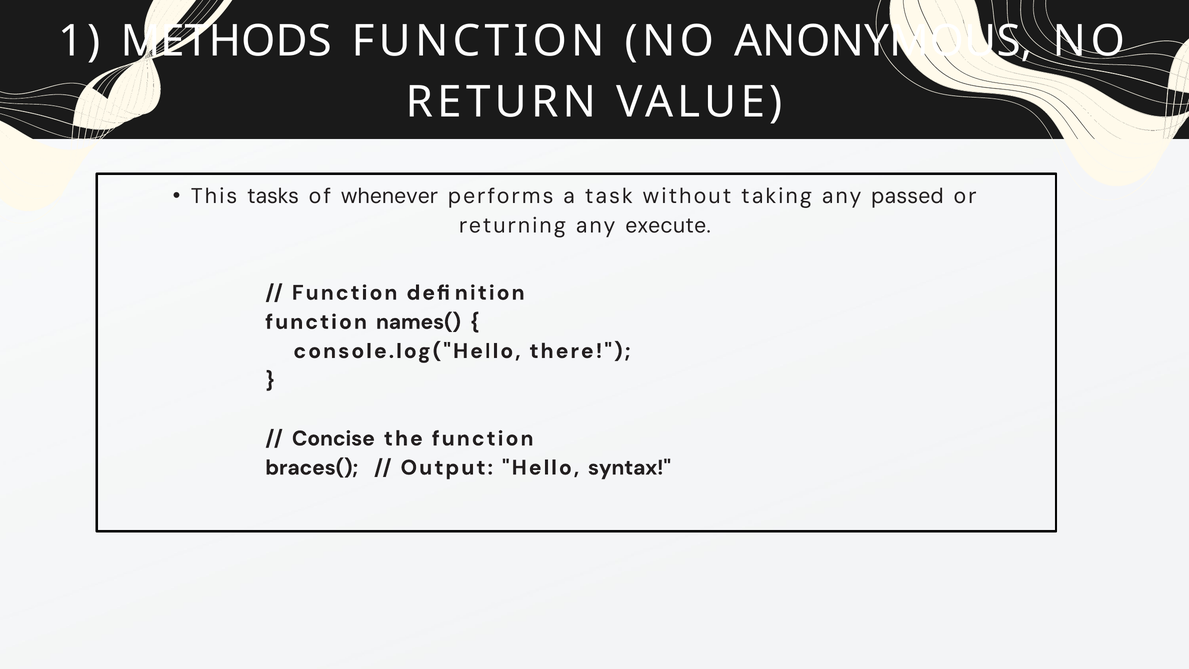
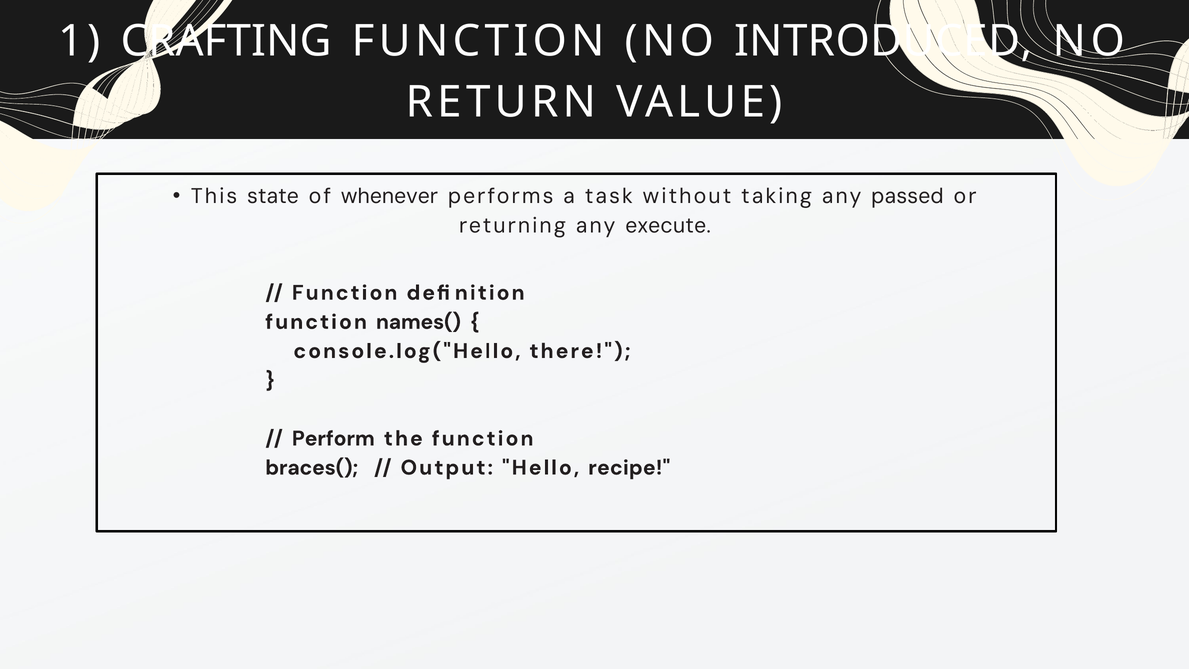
METHODS: METHODS -> CRAFTING (226, 41)
ANONYMOUS: ANONYMOUS -> INTRODUCED (883, 41)
tasks: tasks -> state (273, 196)
Concise: Concise -> Perform (333, 438)
syntax: syntax -> recipe (629, 467)
